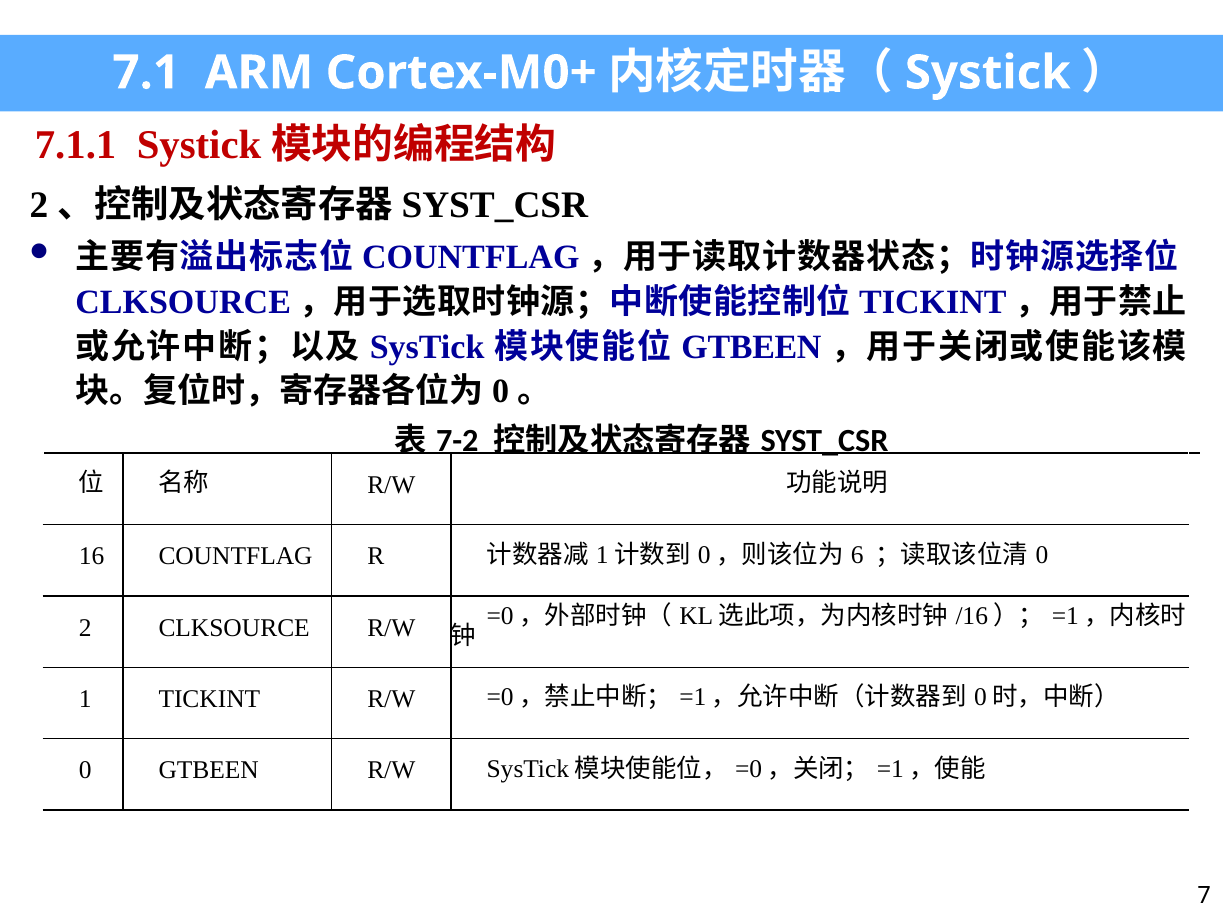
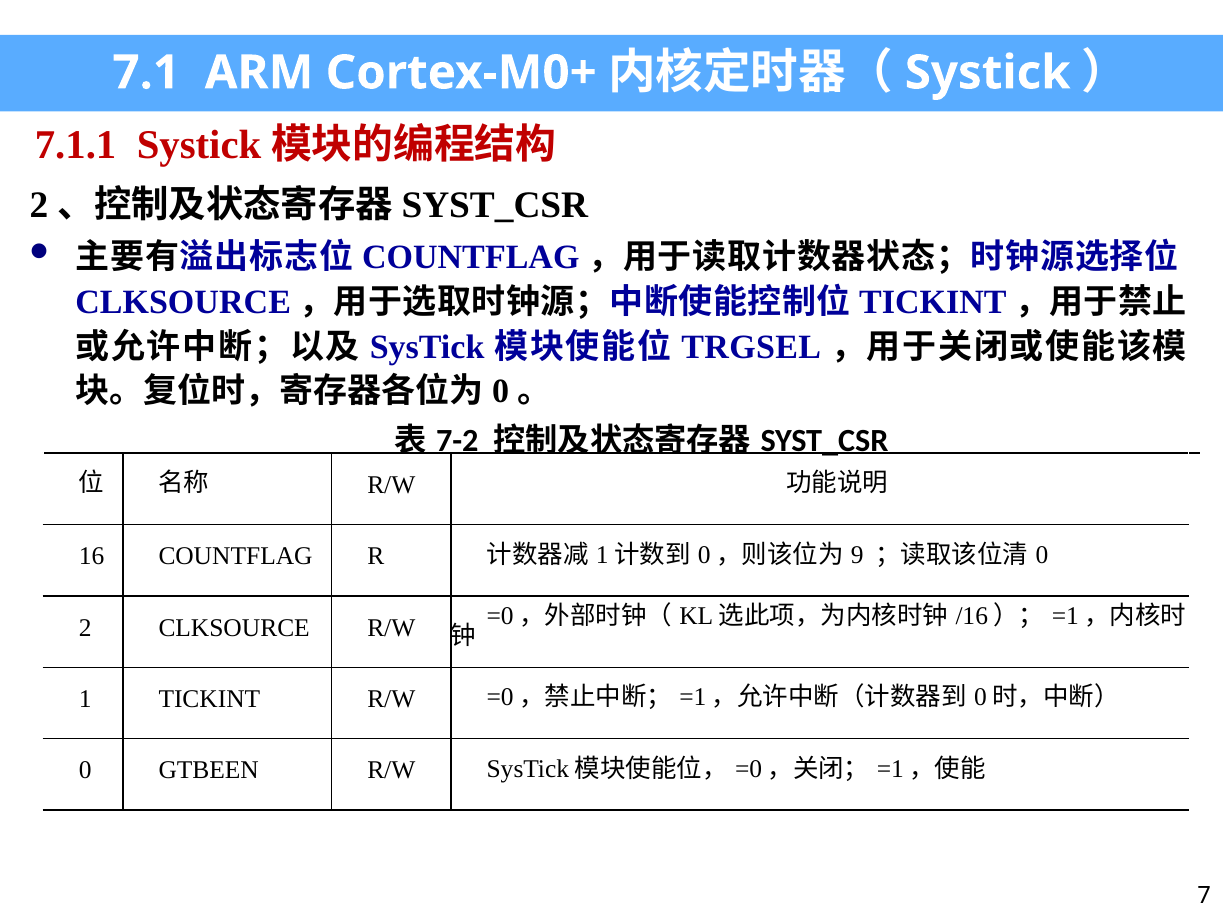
GTBEEN: GTBEEN -> TRGSEL (751, 347)
6: 6 -> 9 (857, 554)
